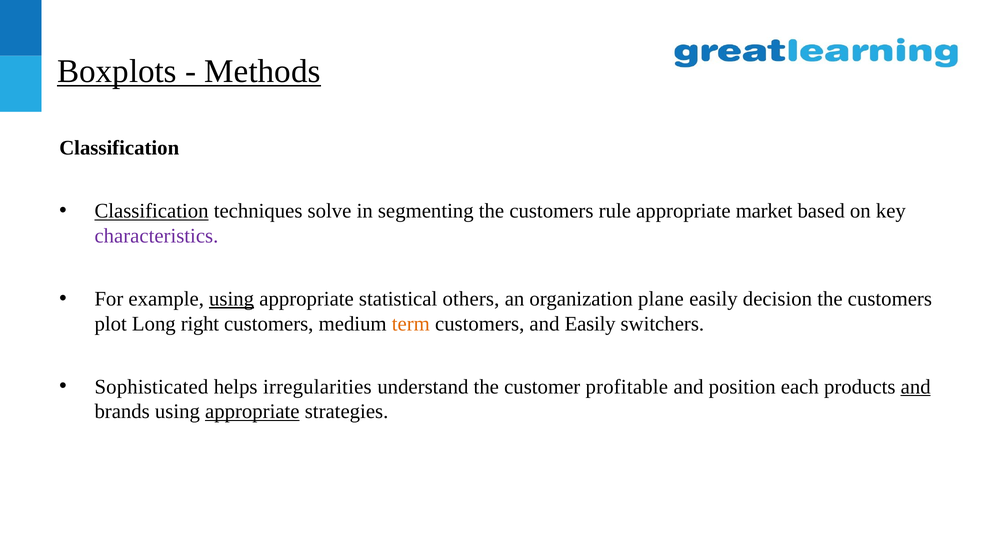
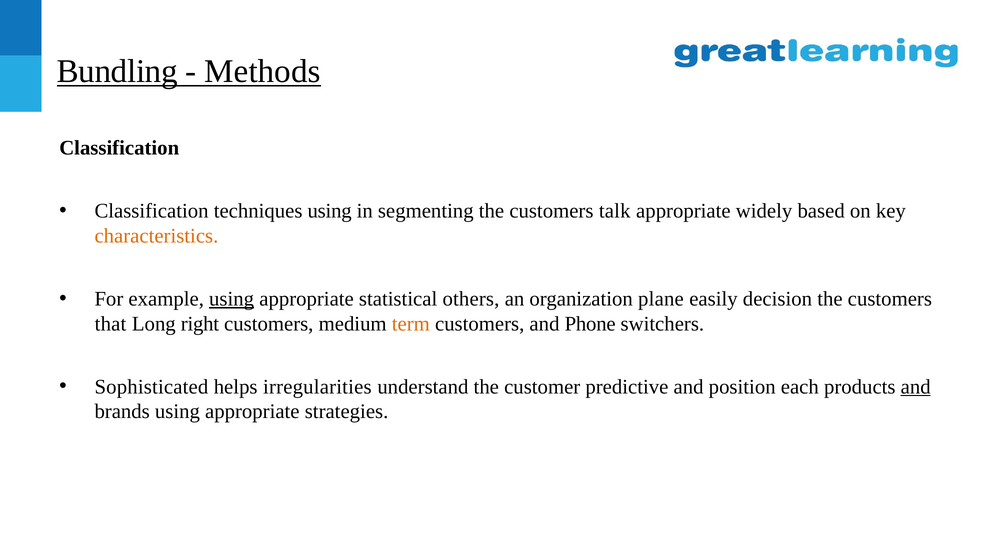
Boxplots: Boxplots -> Bundling (117, 71)
Classification underline: present -> none (152, 211)
techniques solve: solve -> using (330, 211)
rule: rule -> talk (615, 211)
market: market -> widely (764, 211)
characteristics colour: purple -> orange (156, 236)
plot: plot -> that (111, 324)
and Easily: Easily -> Phone (590, 324)
profitable: profitable -> predictive (627, 387)
appropriate underline: present -> none (252, 412)
